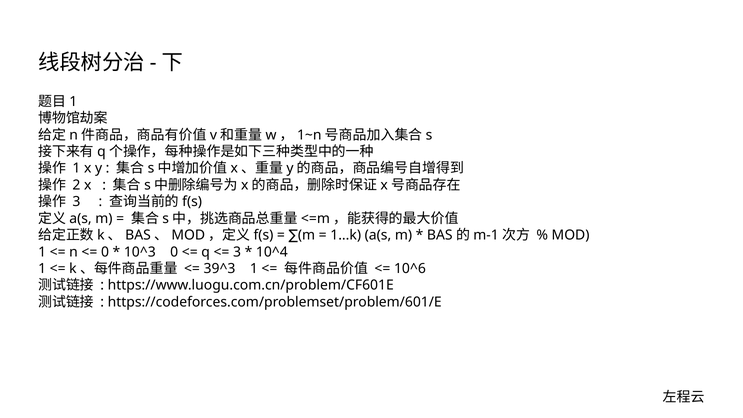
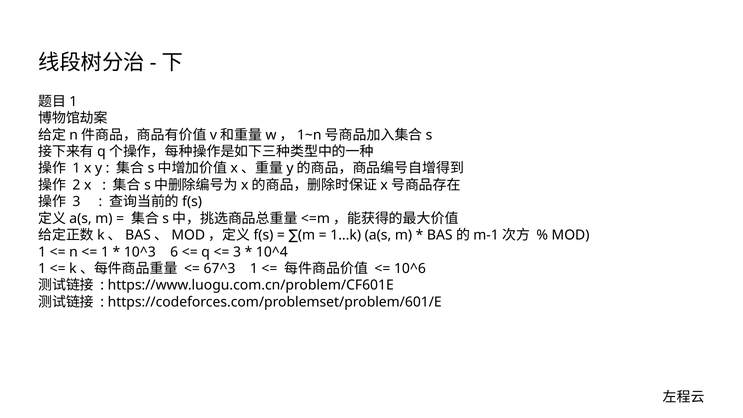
0: 0 -> 1 (105, 252)
10^3 0: 0 -> 6 (174, 252)
39^3: 39^3 -> 67^3 (220, 269)
